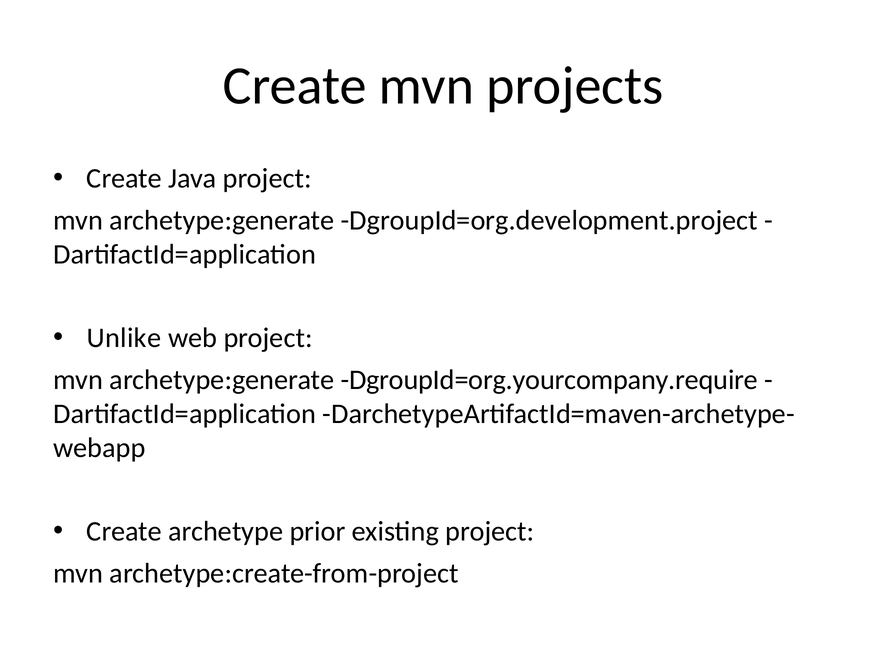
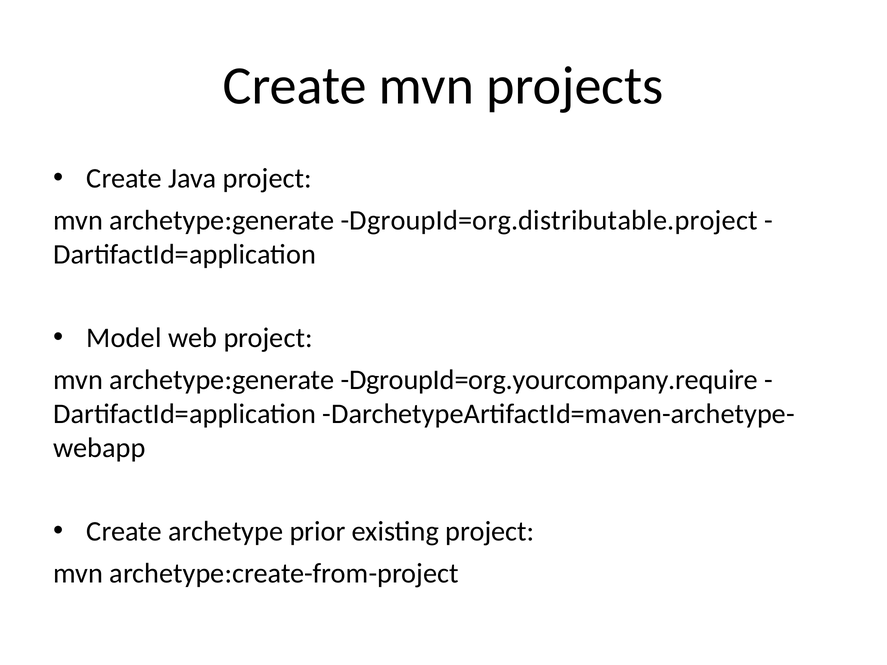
DgroupId=org.development.project: DgroupId=org.development.project -> DgroupId=org.distributable.project (549, 221)
Unlike: Unlike -> Model (124, 338)
